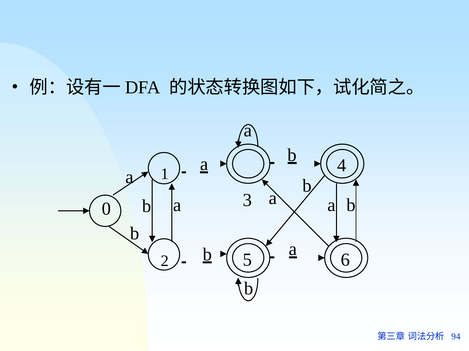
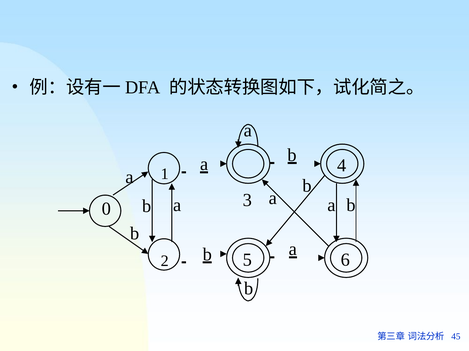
94: 94 -> 45 (456, 336)
